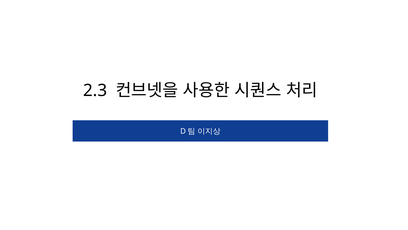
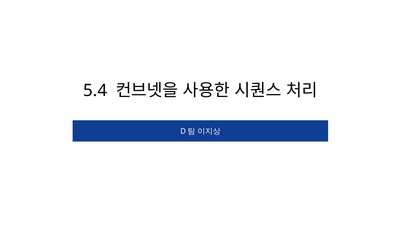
2.3: 2.3 -> 5.4 (95, 90)
